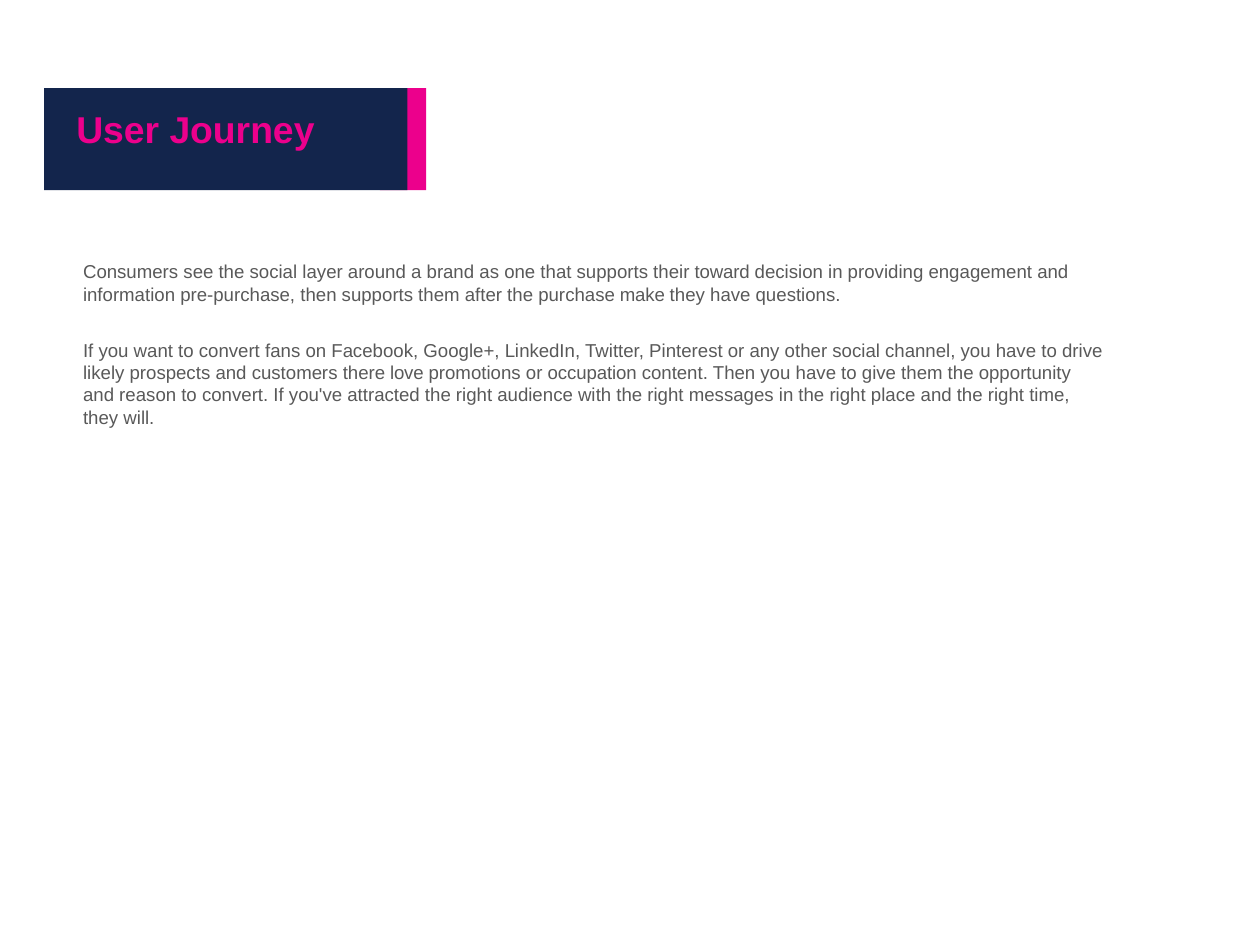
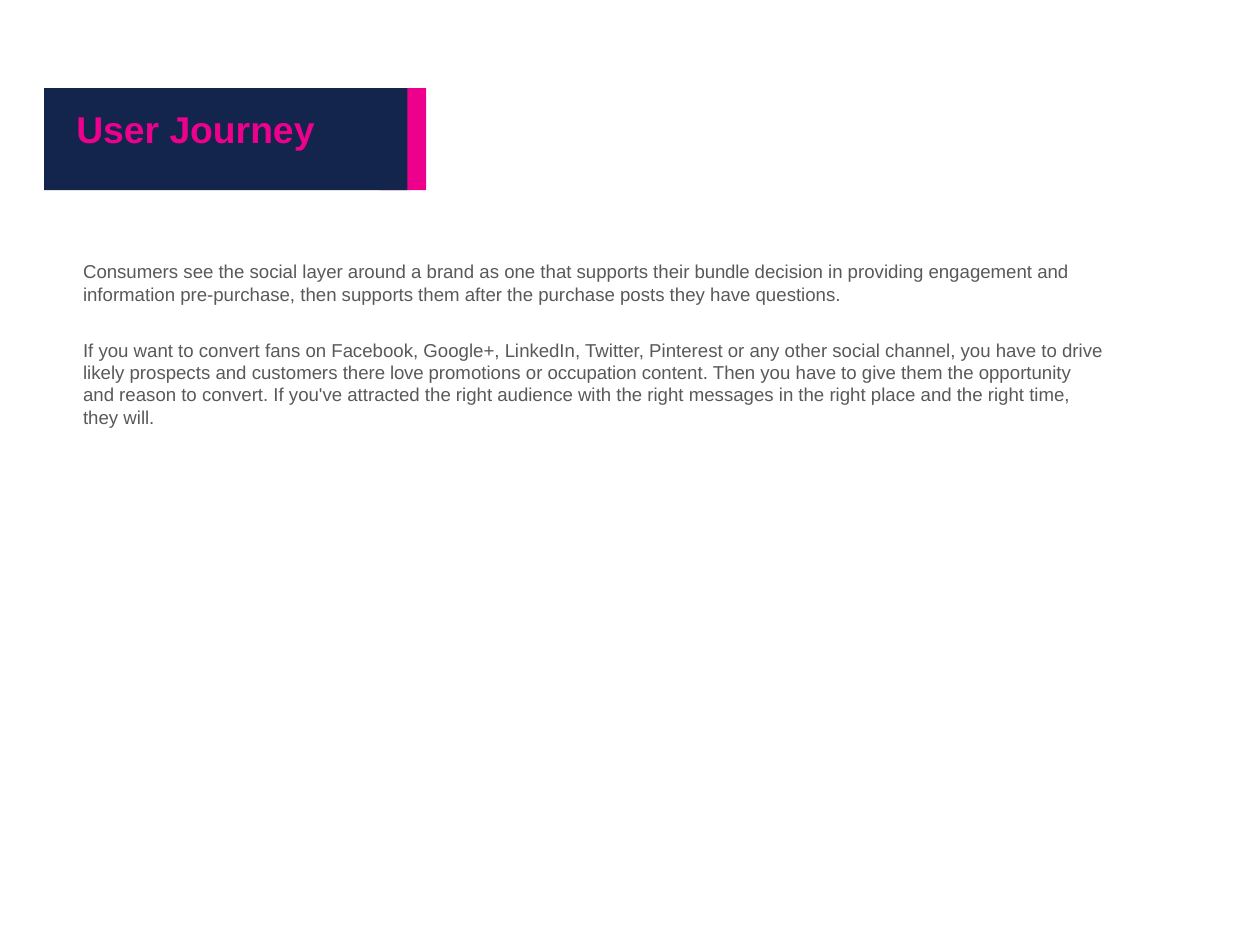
toward: toward -> bundle (722, 272)
make: make -> posts (642, 295)
